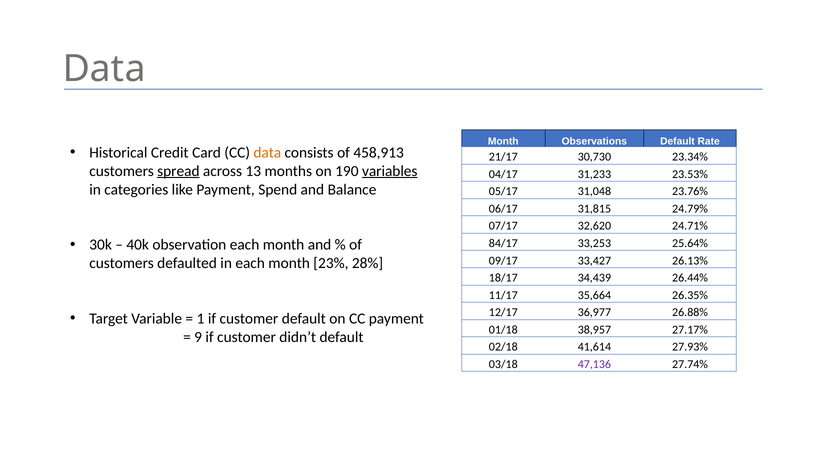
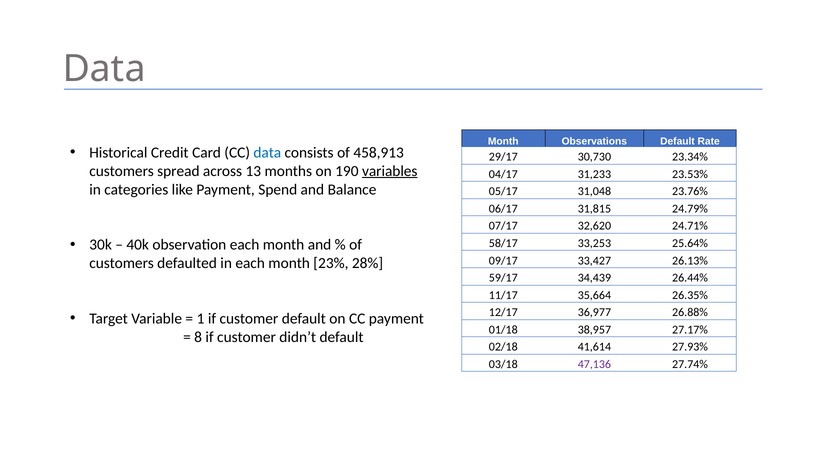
data colour: orange -> blue (267, 153)
21/17: 21/17 -> 29/17 (503, 157)
spread underline: present -> none (178, 171)
84/17: 84/17 -> 58/17 (503, 243)
18/17: 18/17 -> 59/17 (503, 278)
9: 9 -> 8 (198, 337)
